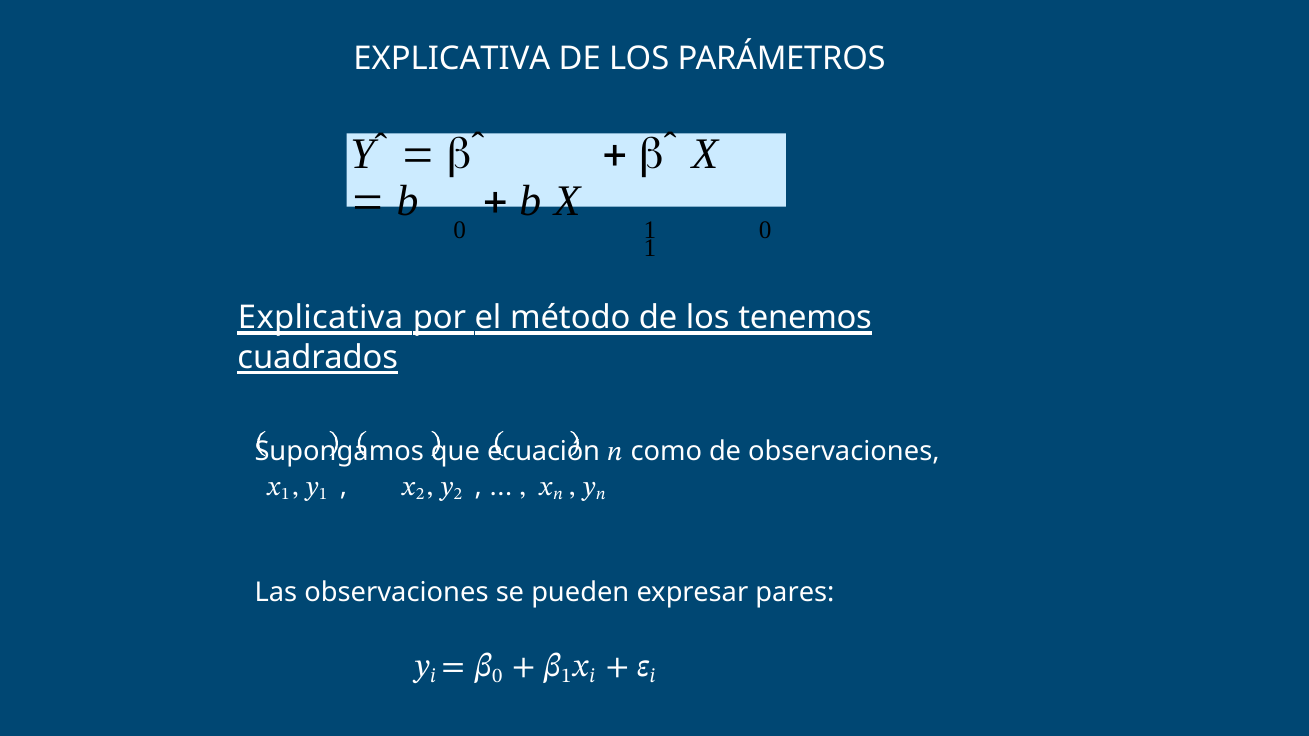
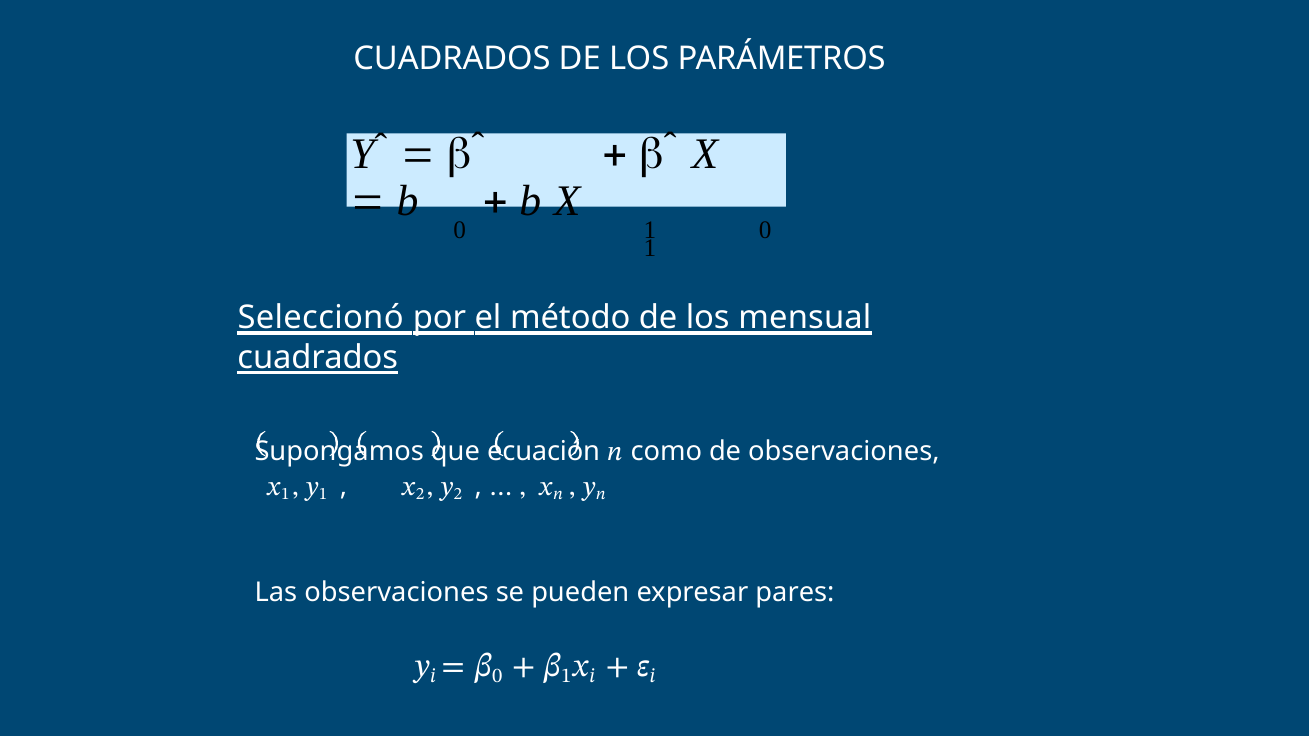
EXPLICATIVA: EXPLICATIVA -> CUADRADOS (452, 59)
Explicativa: Explicativa -> Seleccionó (321, 318)
tenemos: tenemos -> mensual (805, 318)
